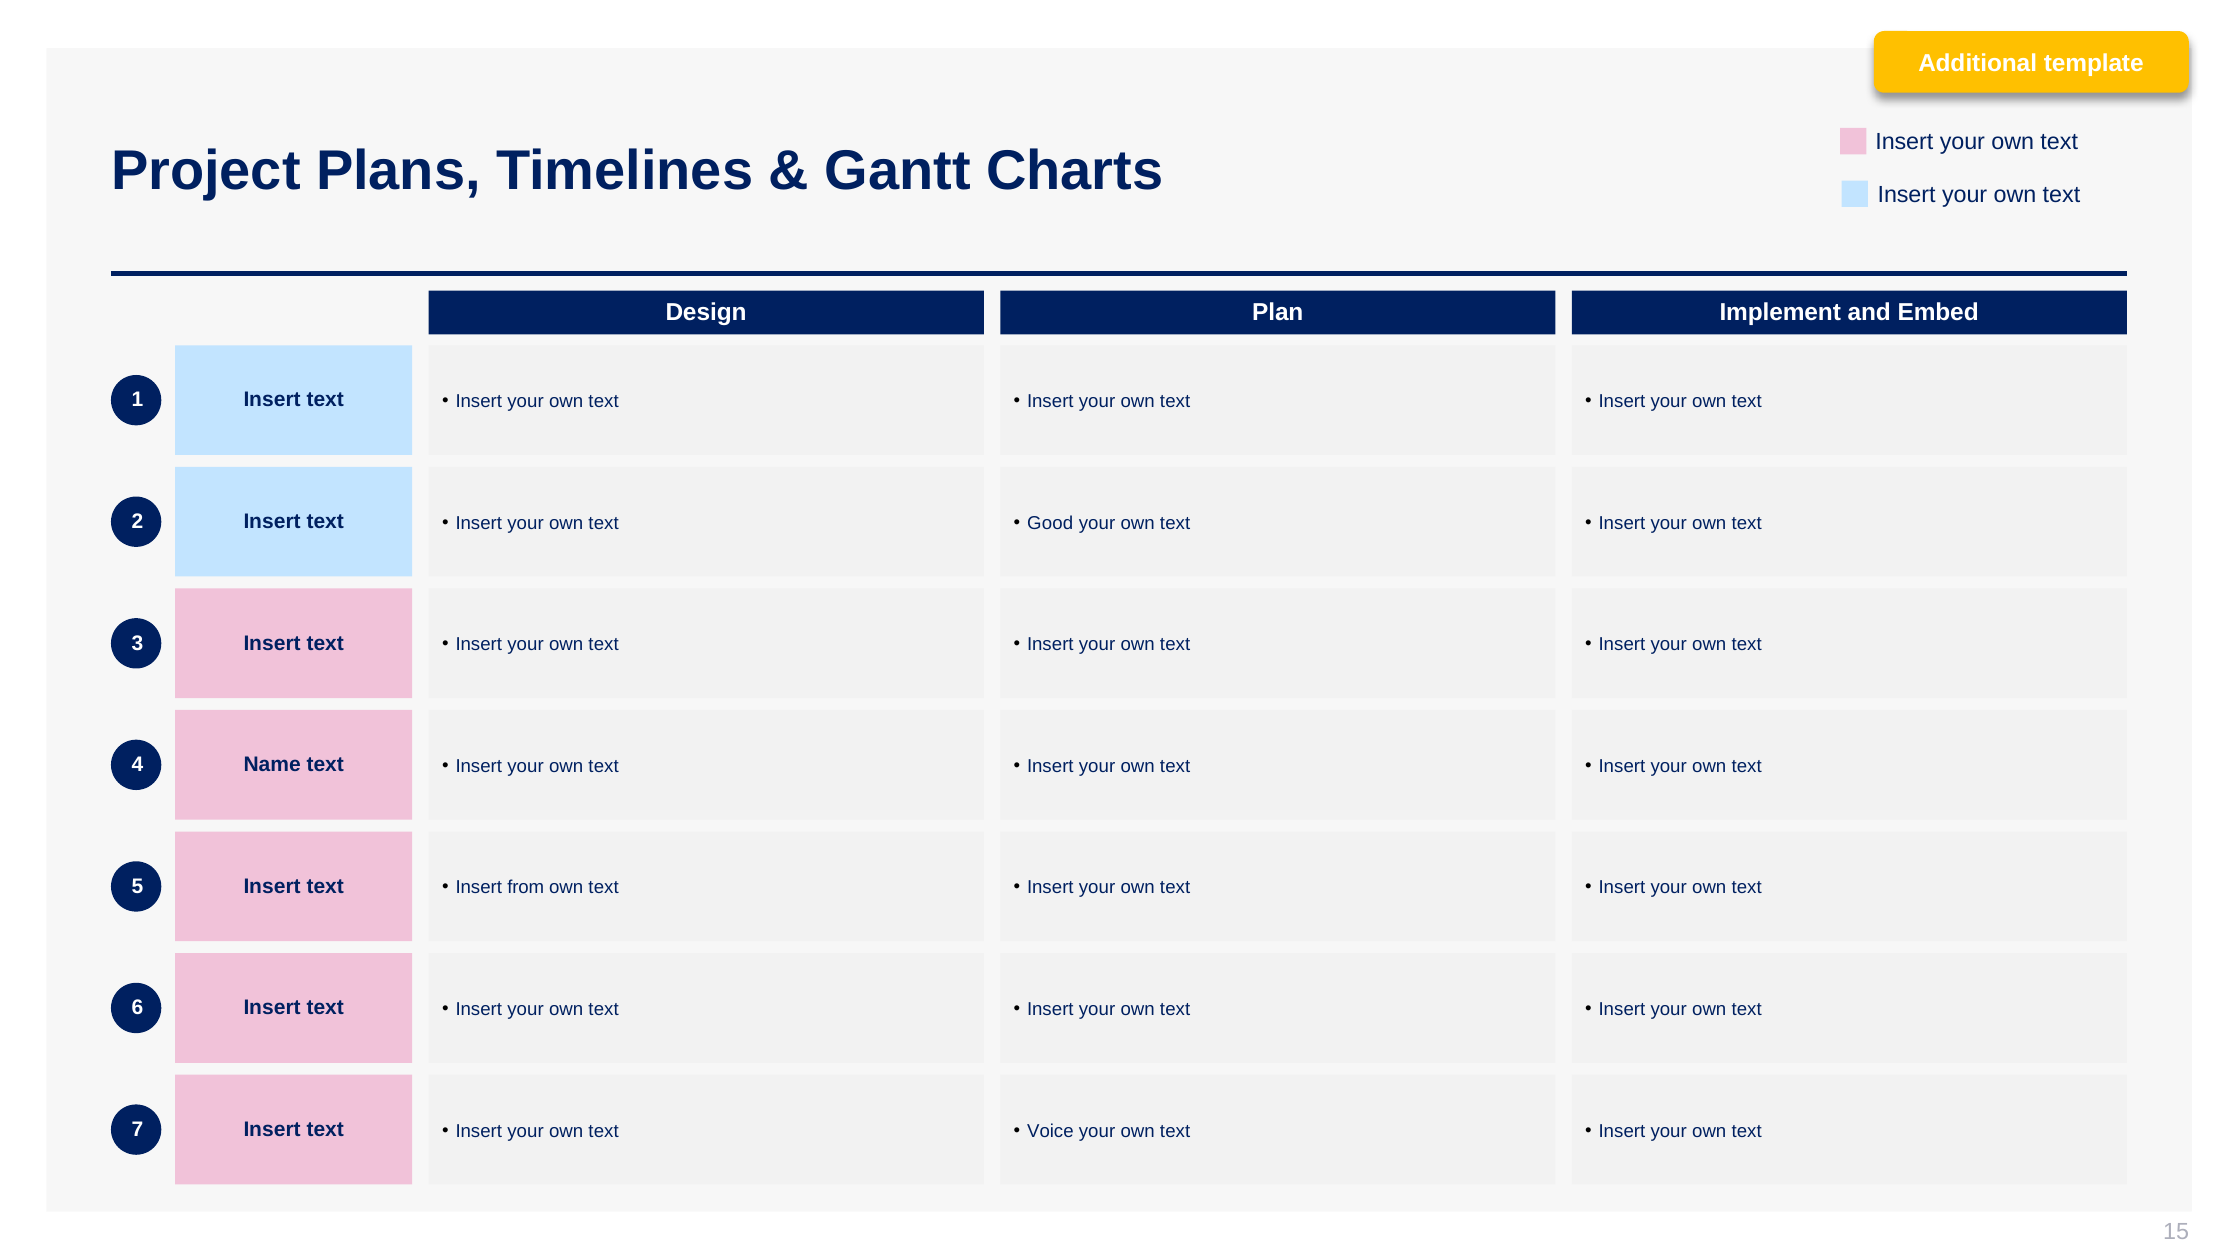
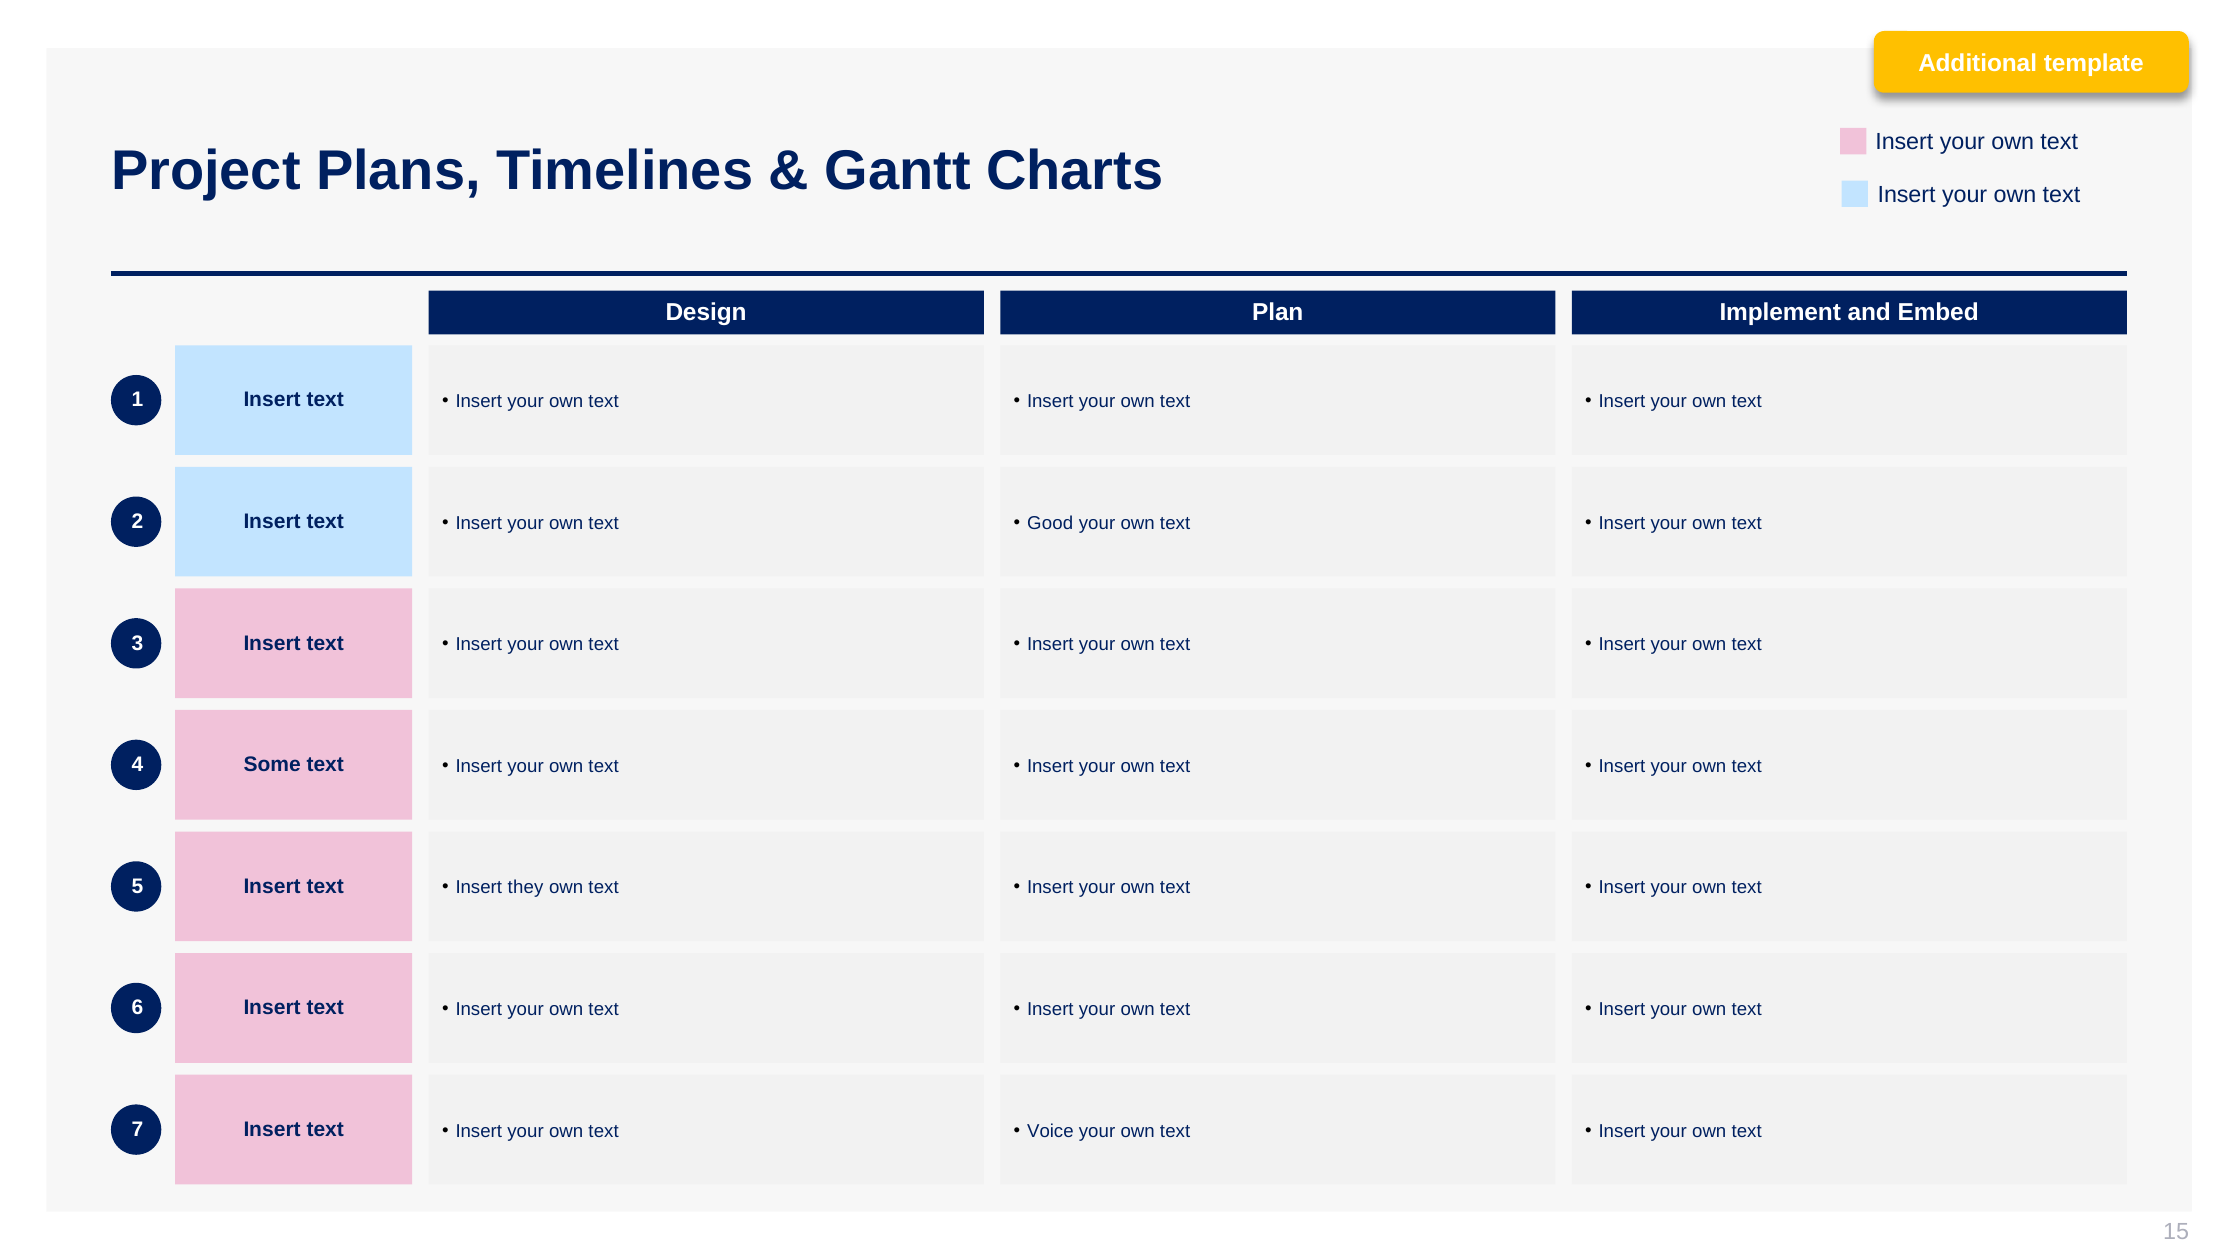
Name: Name -> Some (272, 765)
from: from -> they (526, 888)
